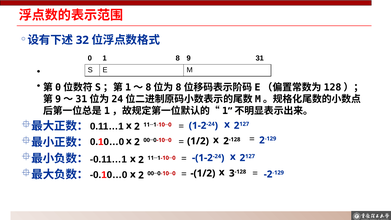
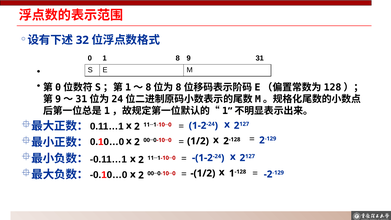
x 3: 3 -> 1 (232, 173)
